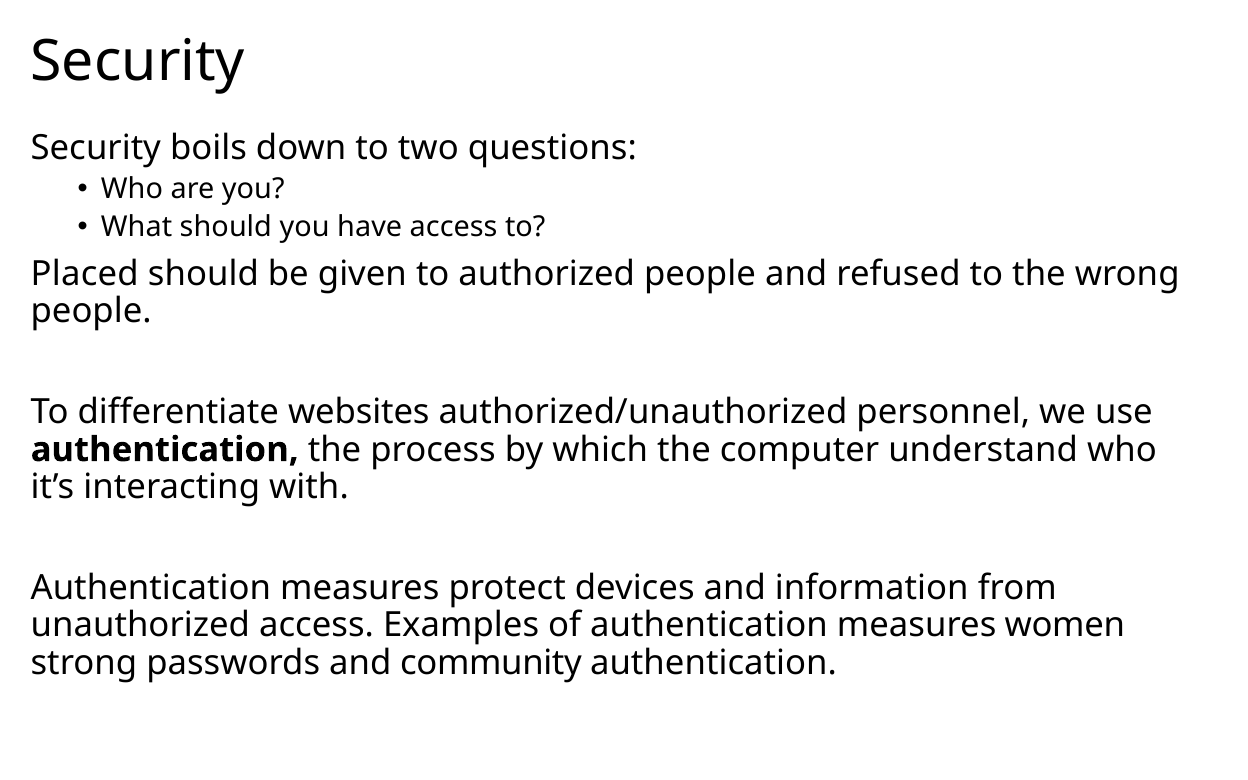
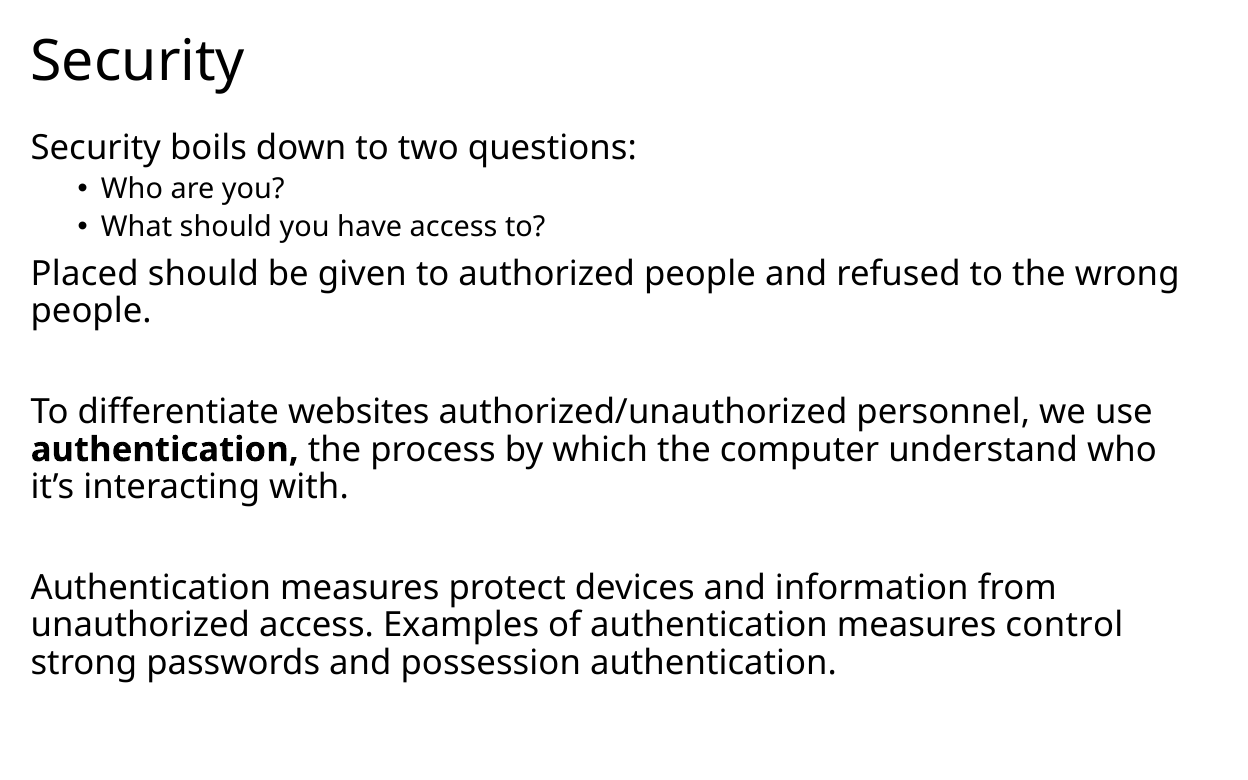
women: women -> control (1064, 625)
community: community -> possession (491, 663)
